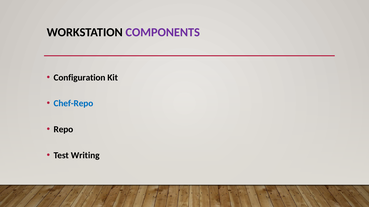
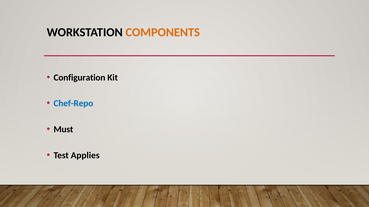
COMPONENTS colour: purple -> orange (163, 32)
Repo: Repo -> Must (63, 130)
Writing: Writing -> Applies (85, 156)
